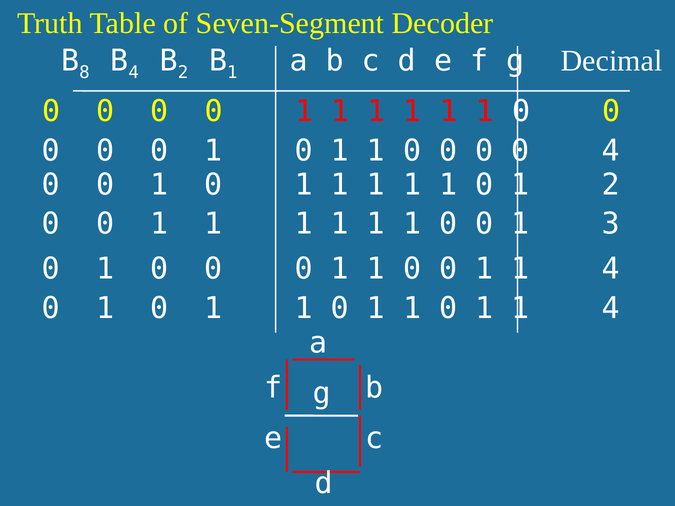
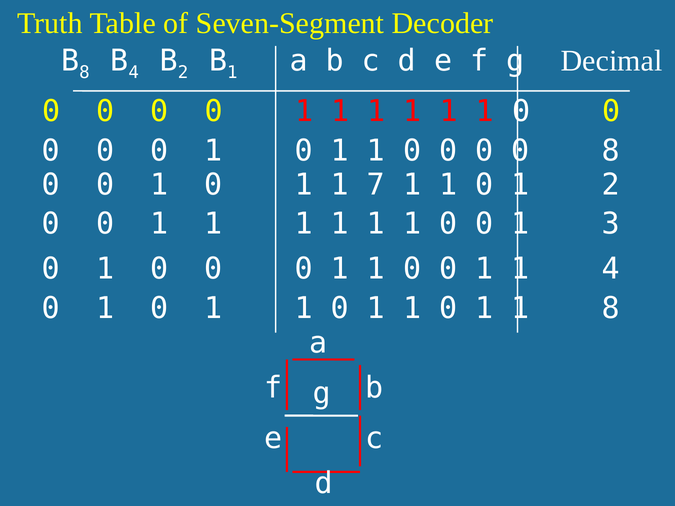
0 4: 4 -> 8 (611, 151)
1: 1 -> 7 (376, 185)
4: 4 -> 8 (611, 308)
